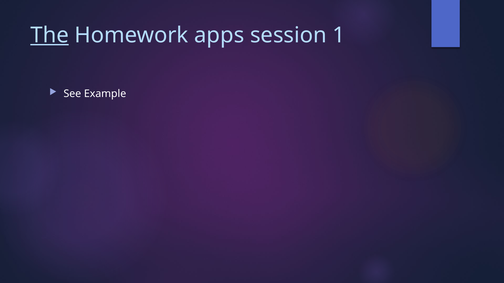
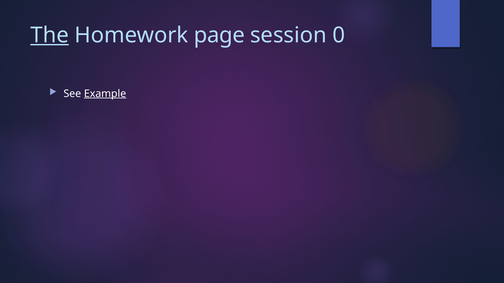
apps: apps -> page (219, 35)
1: 1 -> 0 (339, 35)
Example underline: none -> present (105, 94)
